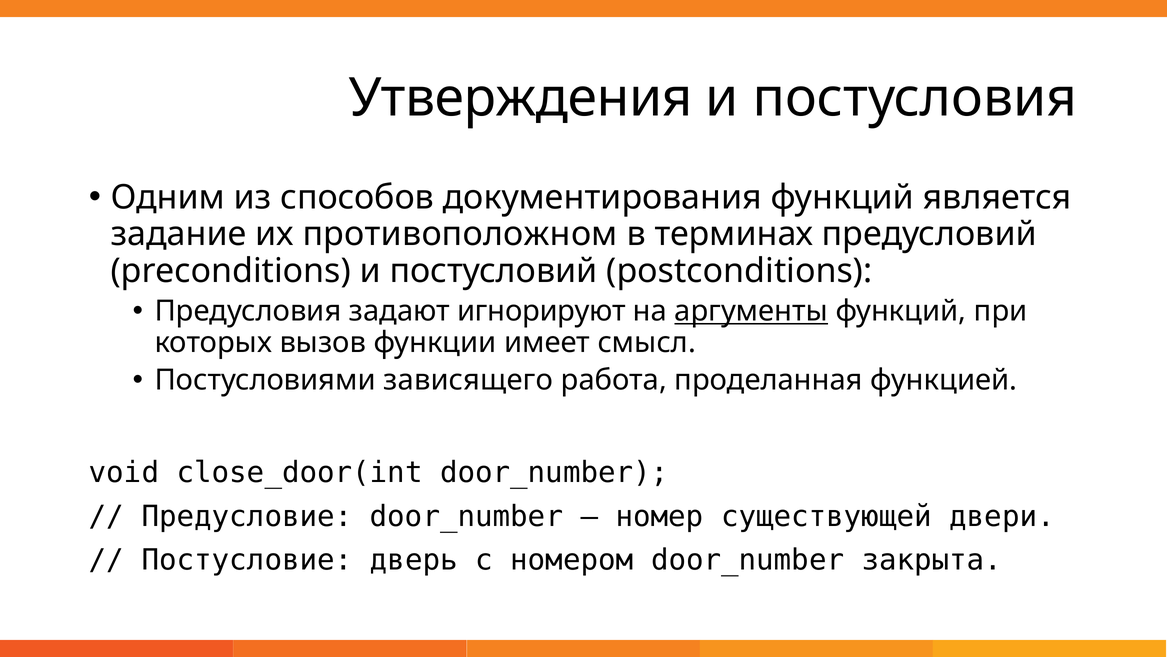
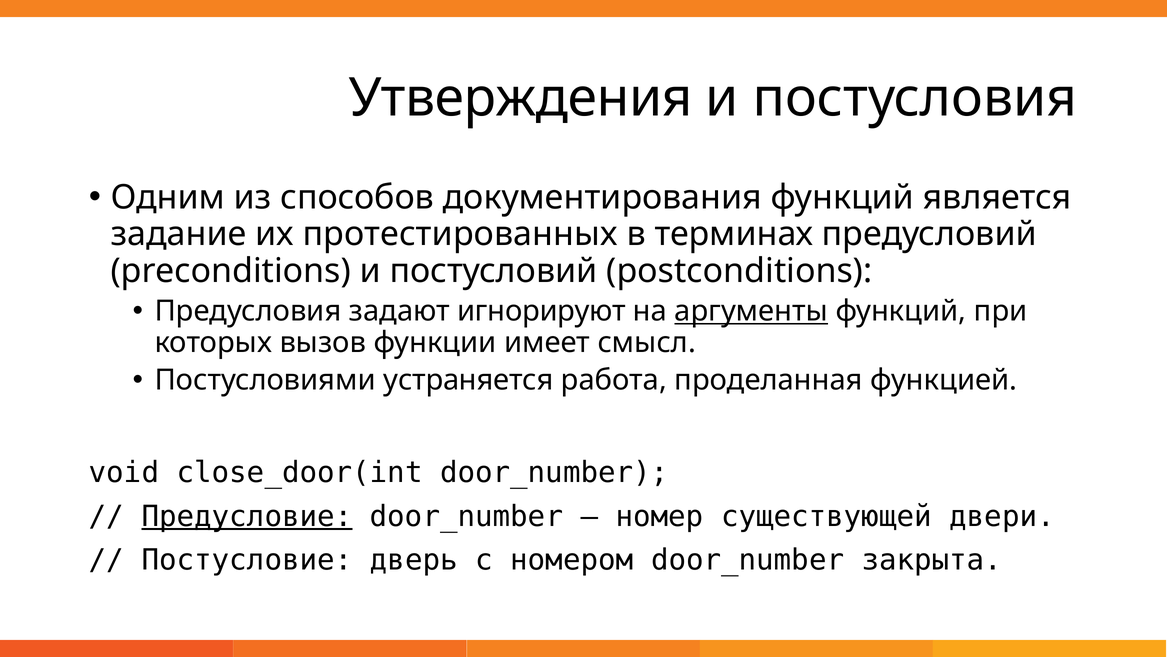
противоположном: противоположном -> протестированных (460, 234)
зависящего: зависящего -> устраняется (468, 380)
Предусловие underline: none -> present (247, 516)
